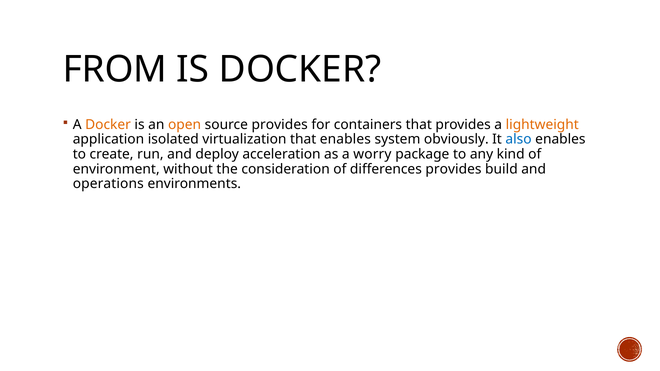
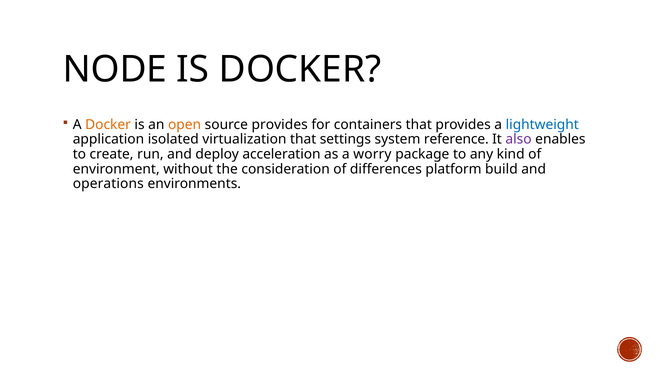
FROM: FROM -> NODE (115, 70)
lightweight colour: orange -> blue (542, 125)
that enables: enables -> settings (345, 140)
obviously: obviously -> reference (456, 140)
also colour: blue -> purple (519, 140)
differences provides: provides -> platform (454, 169)
